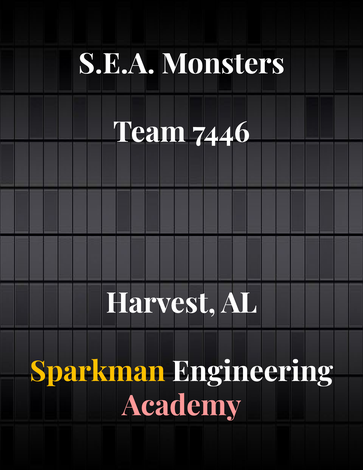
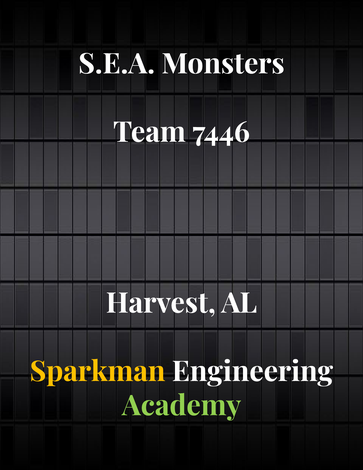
Academy colour: pink -> light green (181, 406)
